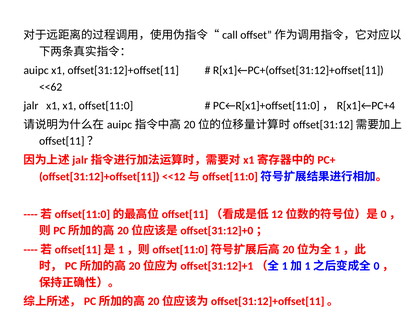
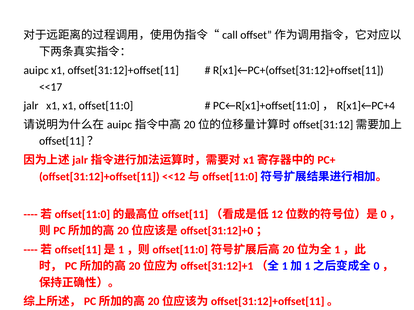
<<62: <<62 -> <<17 (51, 87)
